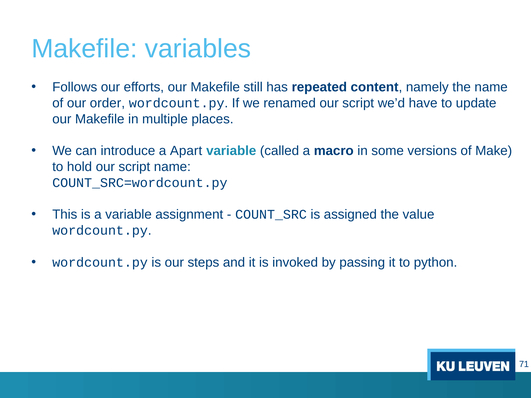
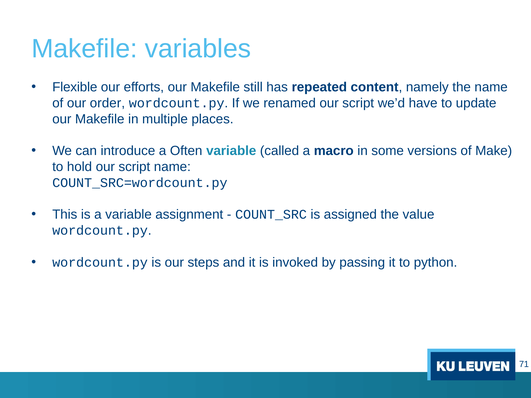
Follows: Follows -> Flexible (75, 87)
Apart: Apart -> Often (186, 151)
